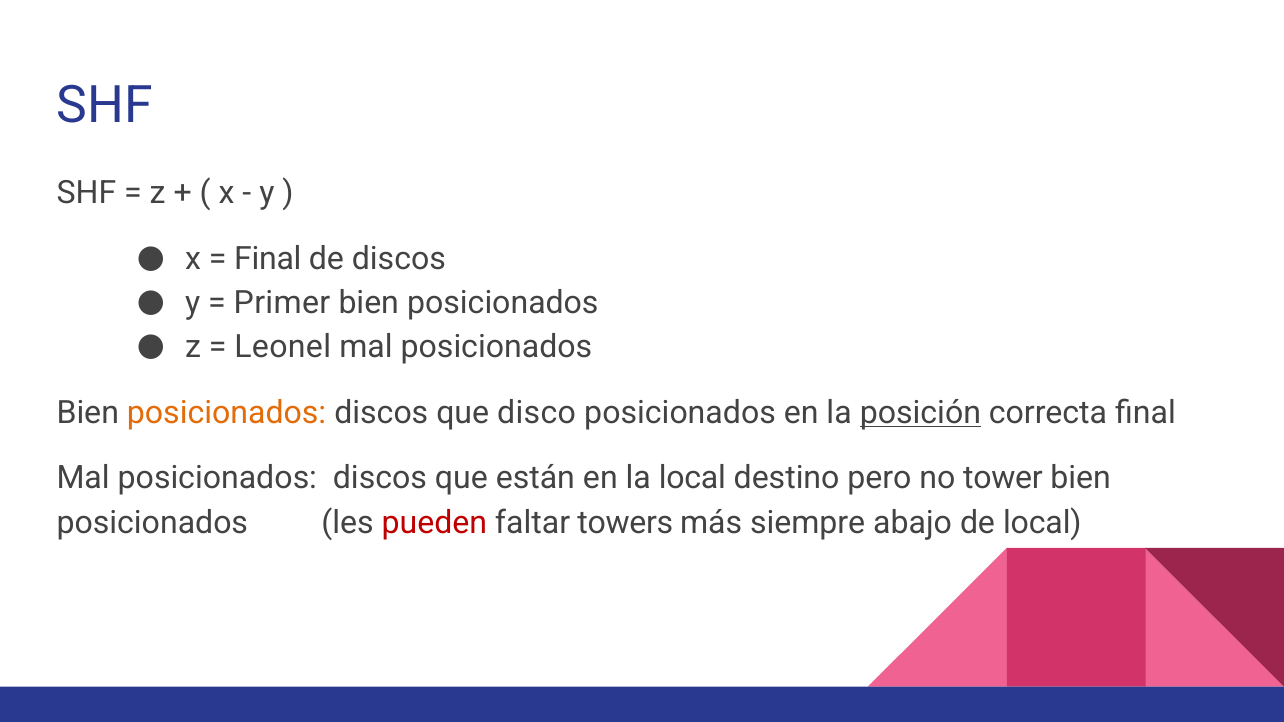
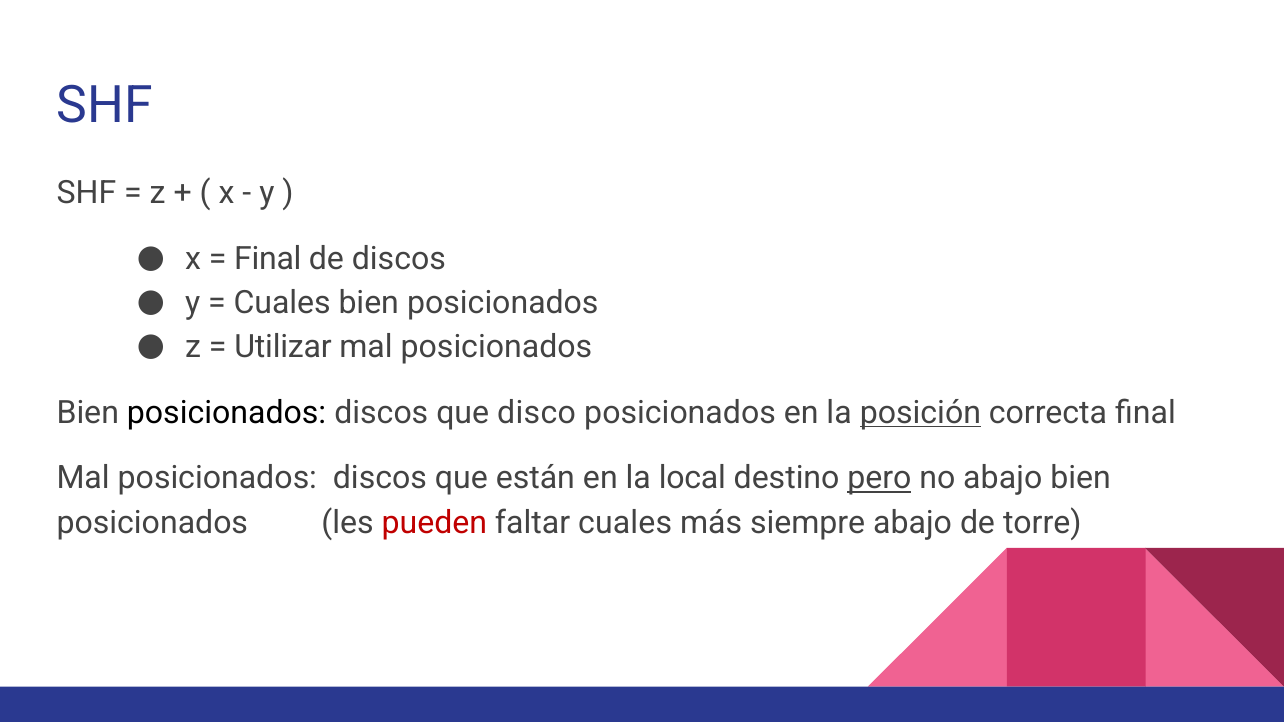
Primer: Primer -> Cuales (282, 303)
Leonel: Leonel -> Utilizar (283, 347)
posicionados colour: orange -> black (227, 413)
pero underline: none -> present (879, 478)
no tower: tower -> abajo (1003, 478)
faltar towers: towers -> cuales (625, 523)
de local: local -> torre (1042, 523)
